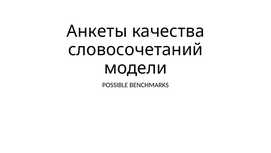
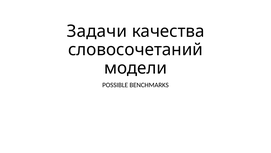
Анкеты: Анкеты -> Задачи (97, 31)
